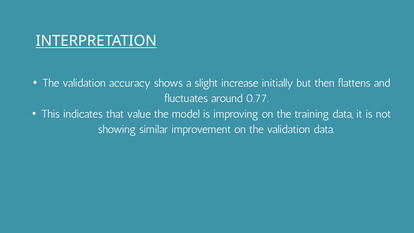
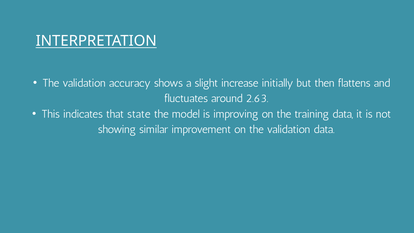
0.77: 0.77 -> 2.63 (257, 99)
value: value -> state (139, 114)
